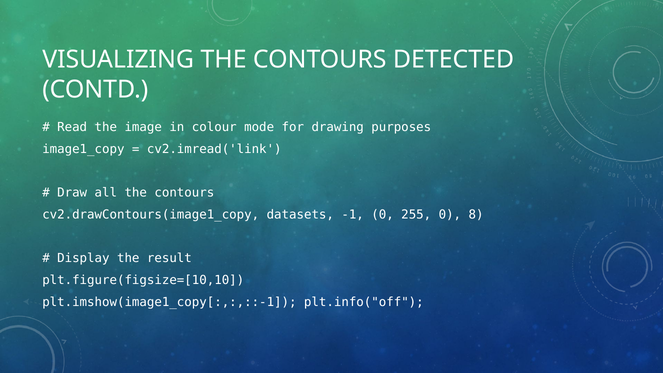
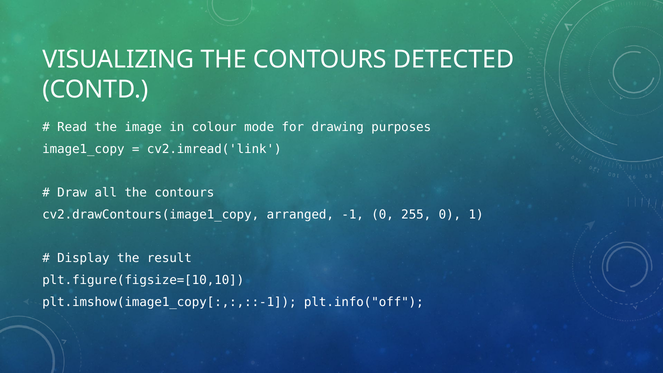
datasets: datasets -> arranged (300, 215)
8: 8 -> 1 (476, 215)
